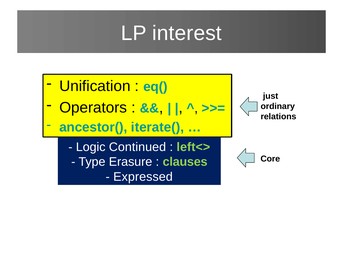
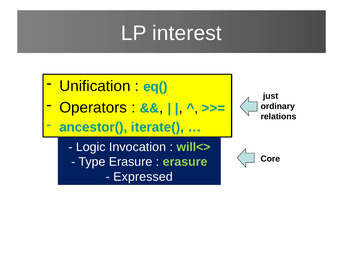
Continued: Continued -> Invocation (137, 147)
left<>: left<> -> will<> (193, 147)
clauses: clauses -> erasure (185, 162)
